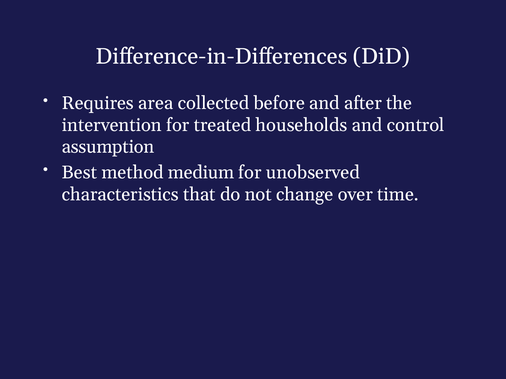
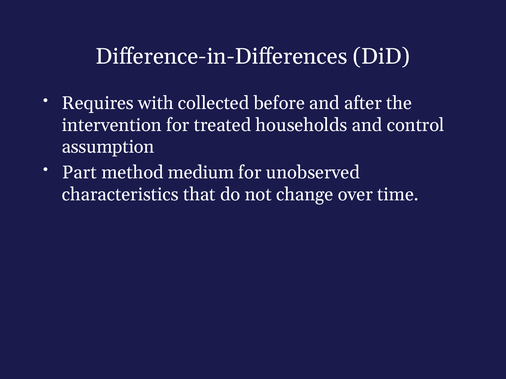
area: area -> with (156, 103)
Best: Best -> Part (79, 173)
